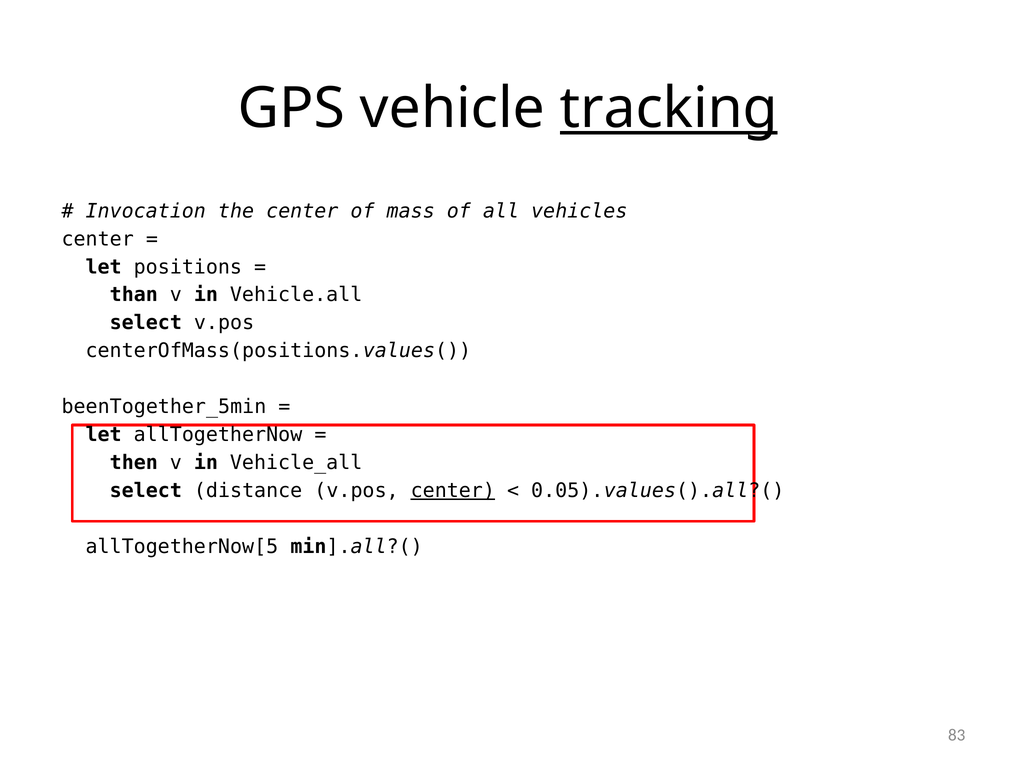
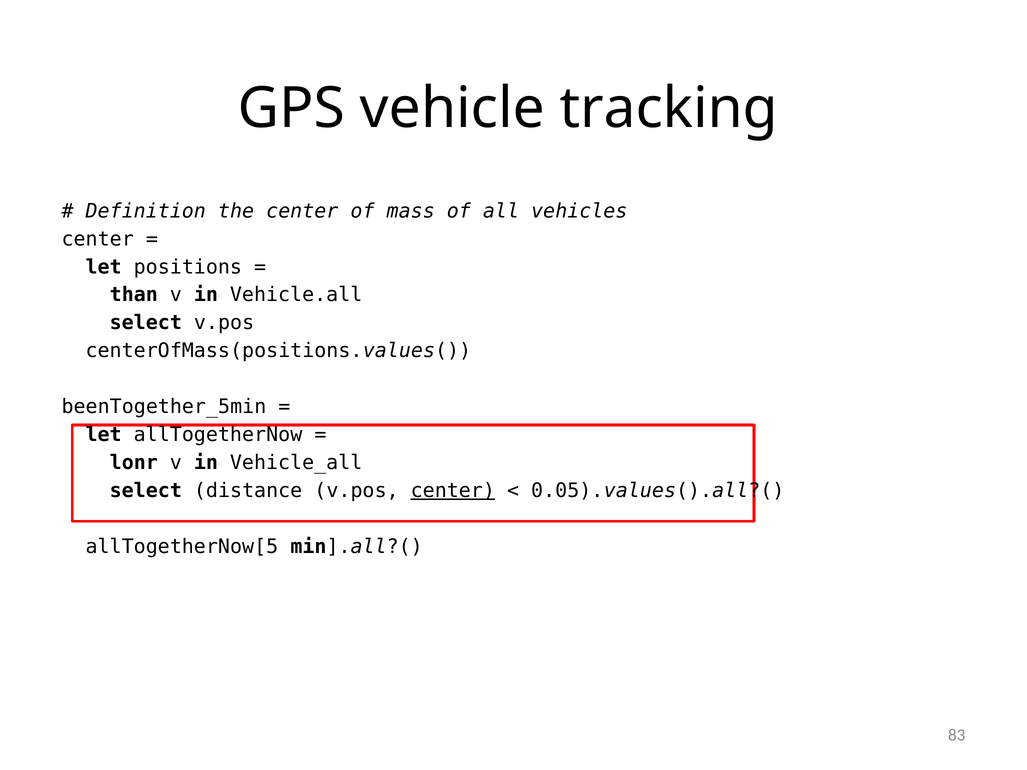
tracking underline: present -> none (669, 108)
Invocation: Invocation -> Definition (146, 211)
then: then -> lonr (134, 463)
